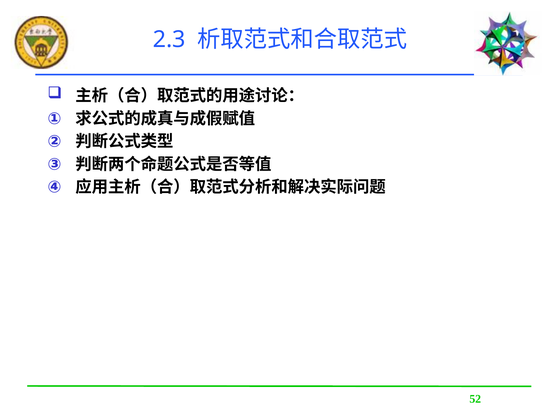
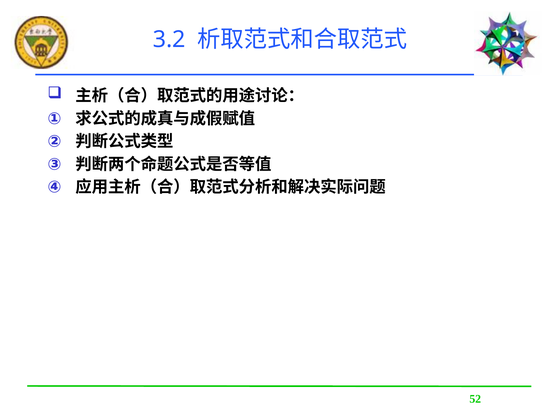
2.3: 2.3 -> 3.2 (169, 39)
